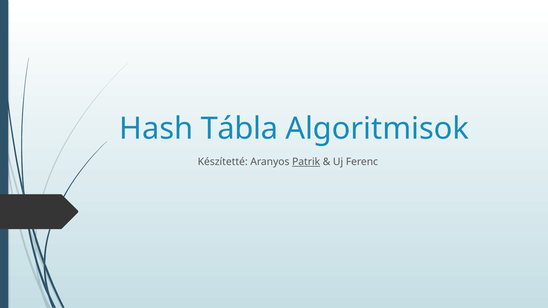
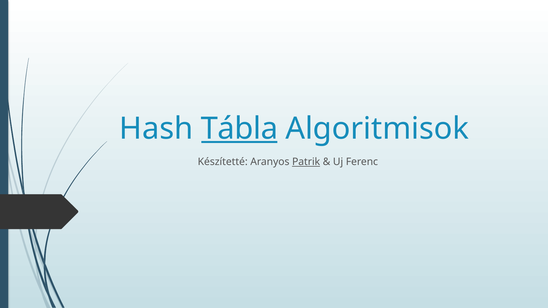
Tábla underline: none -> present (239, 129)
